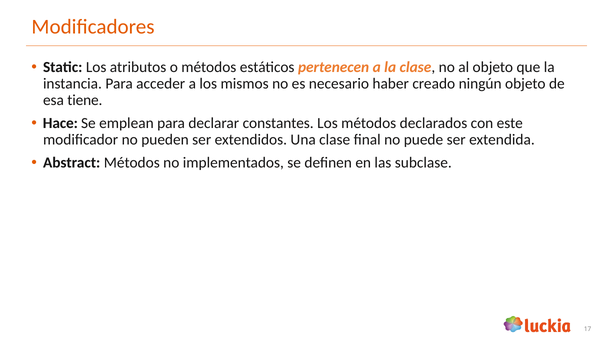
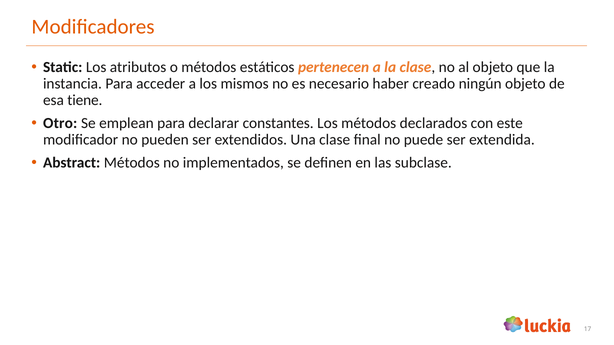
Hace: Hace -> Otro (60, 123)
